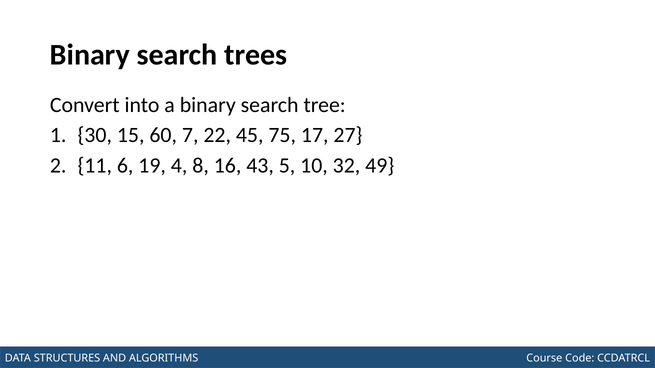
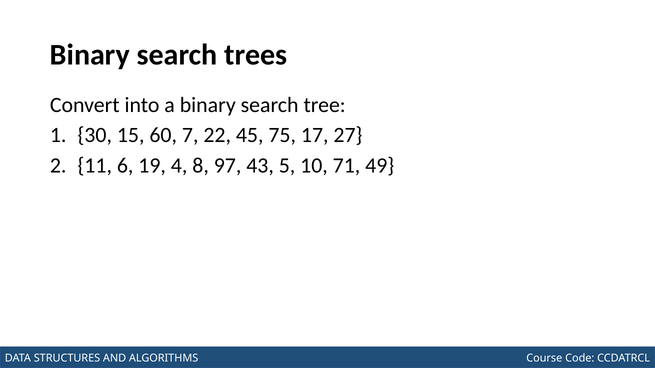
16: 16 -> 97 (228, 166)
32: 32 -> 71 (347, 166)
